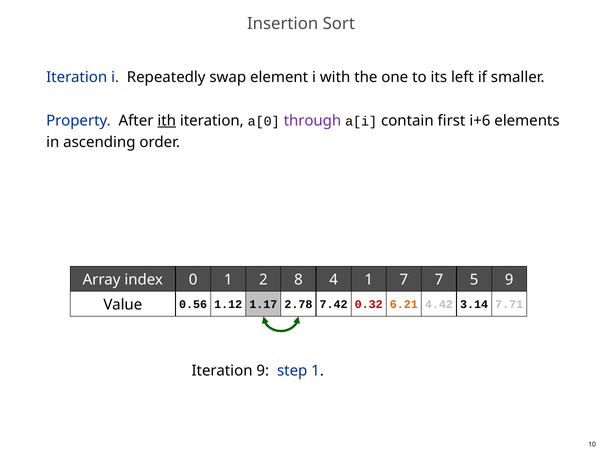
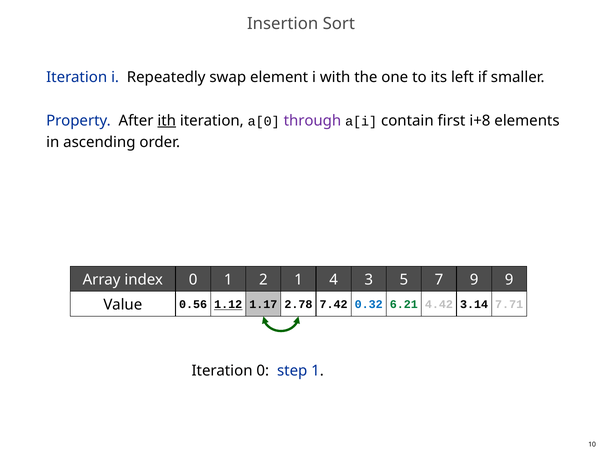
i+6: i+6 -> i+8 (480, 120)
2 8: 8 -> 1 (298, 279)
4 1: 1 -> 3 (369, 279)
index 7: 7 -> 5 (404, 279)
1 5: 5 -> 9 (474, 279)
1.12 underline: none -> present (228, 304)
0.32 colour: red -> blue (369, 304)
6.21 colour: orange -> green (404, 304)
Iteration 9: 9 -> 0 (263, 370)
